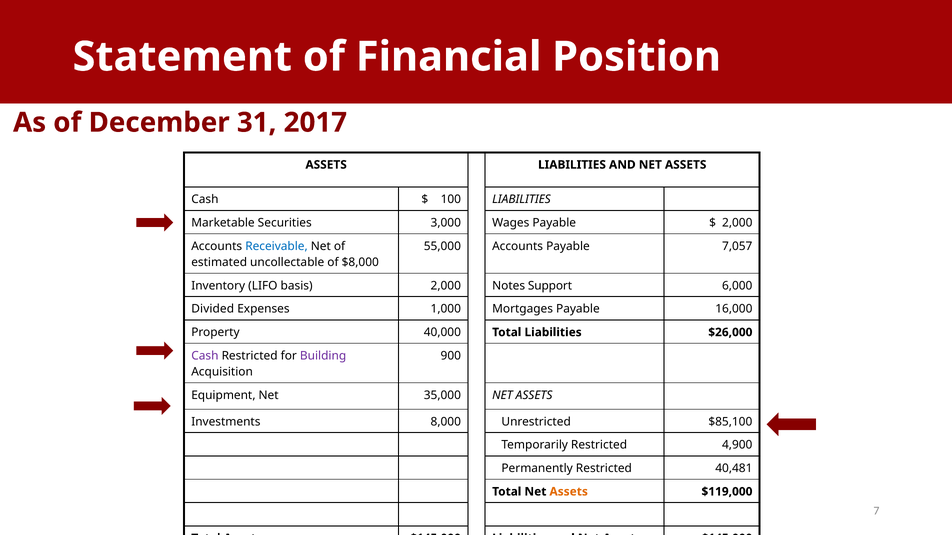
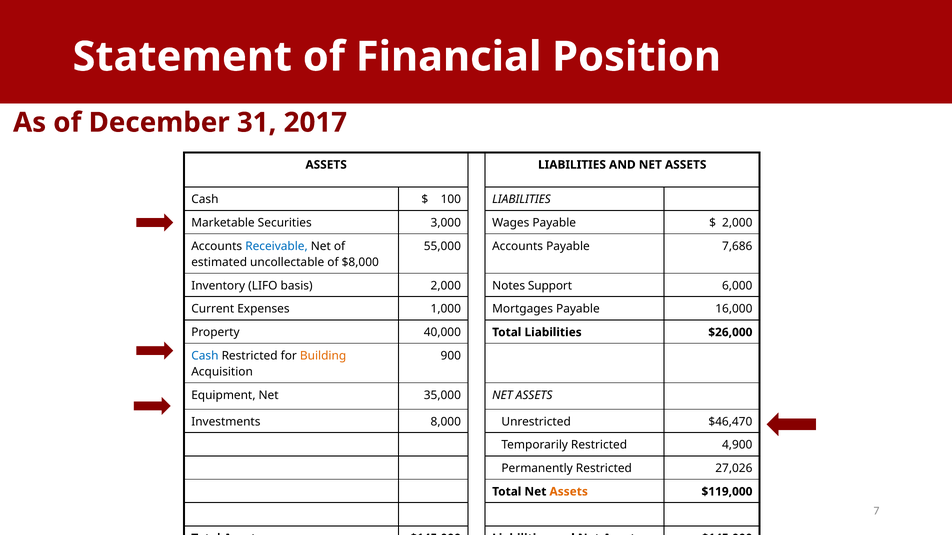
7,057: 7,057 -> 7,686 (737, 246)
Divided: Divided -> Current (213, 309)
Cash colour: purple -> blue (205, 356)
Building colour: purple -> orange (323, 356)
$85,100: $85,100 -> $46,470 (730, 422)
40,481: 40,481 -> 27,026 (734, 469)
